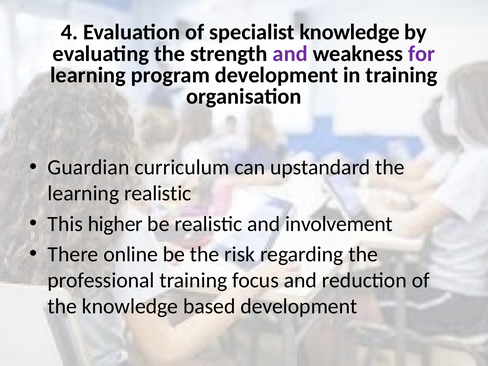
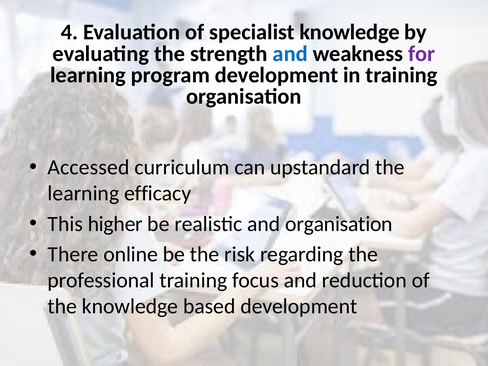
and colour: purple -> blue (290, 54)
Guardian: Guardian -> Accessed (89, 167)
learning realistic: realistic -> efficacy (158, 193)
and involvement: involvement -> organisation (339, 224)
